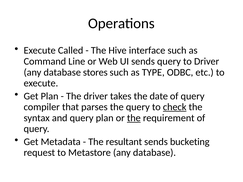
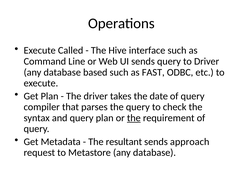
stores: stores -> based (95, 72)
TYPE: TYPE -> FAST (153, 72)
check underline: present -> none (175, 107)
bucketing: bucketing -> approach (190, 142)
